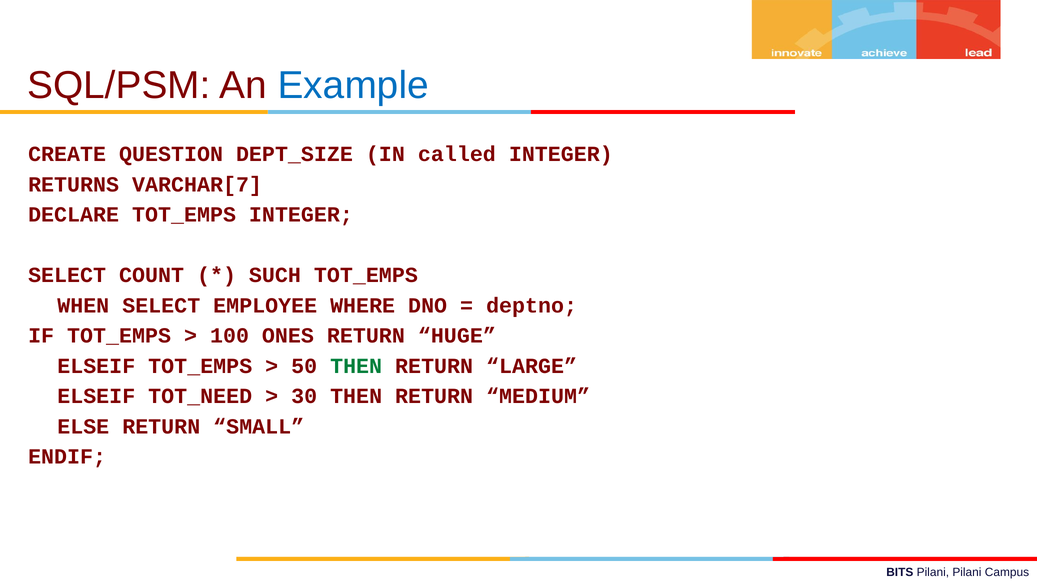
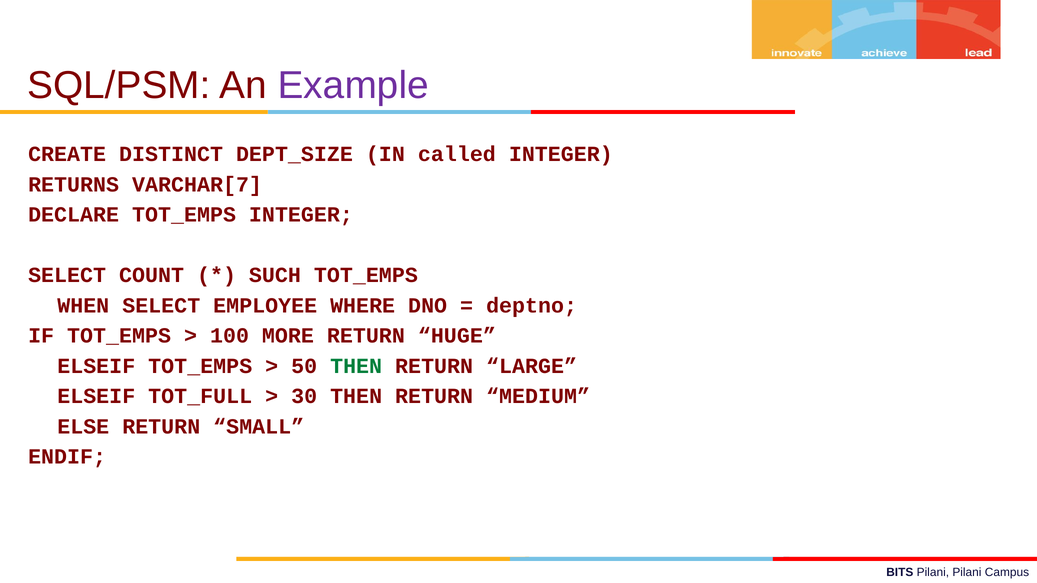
Example colour: blue -> purple (353, 86)
QUESTION: QUESTION -> DISTINCT (171, 154)
ONES: ONES -> MORE (288, 336)
TOT_NEED: TOT_NEED -> TOT_FULL (200, 396)
